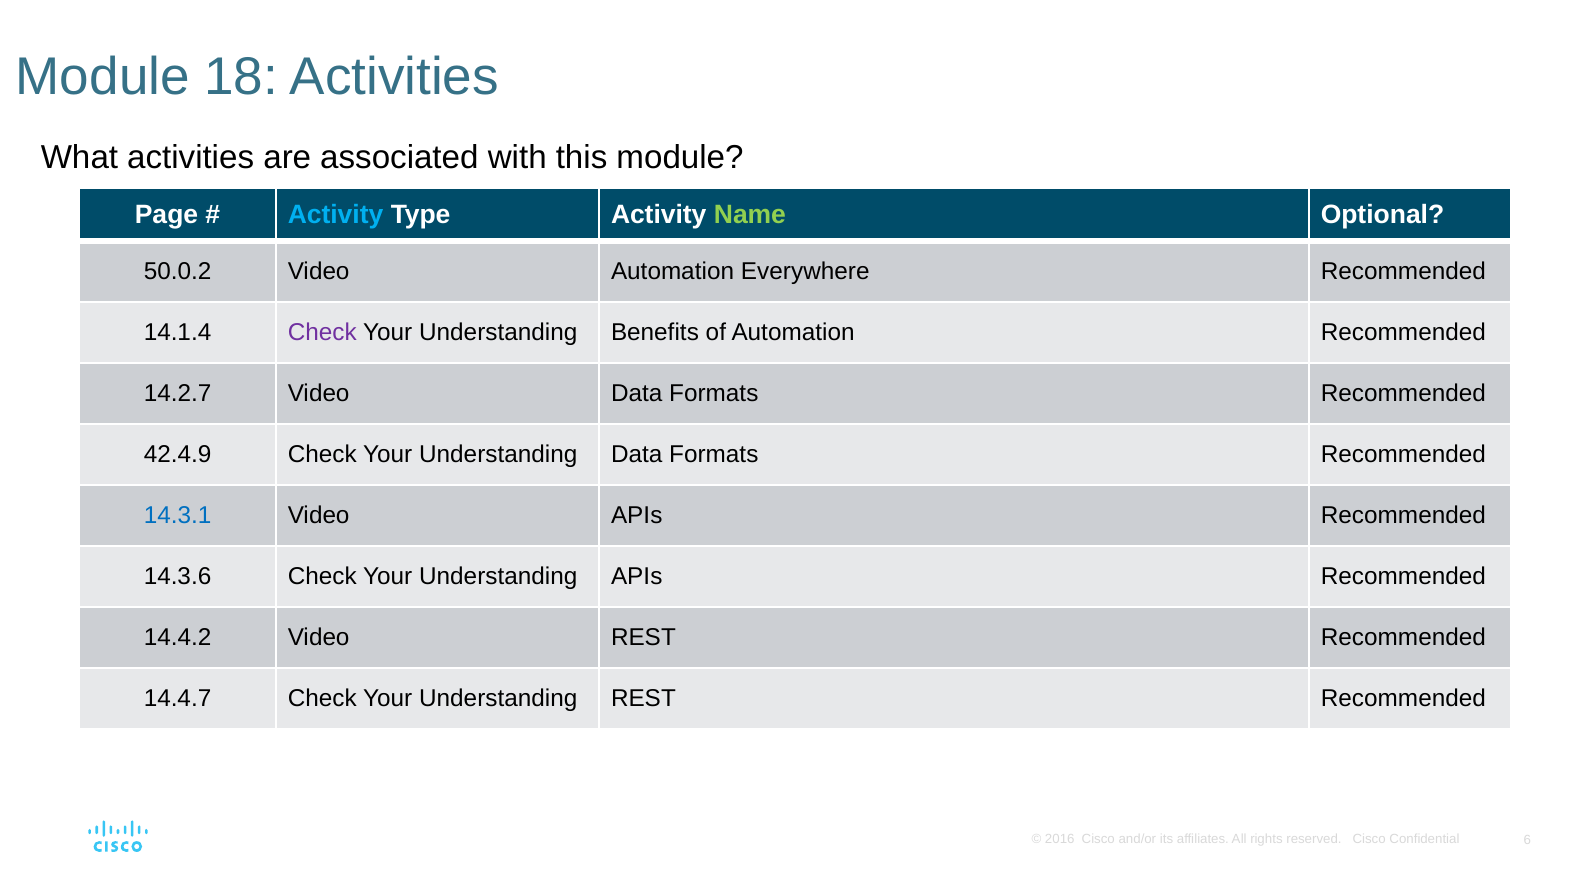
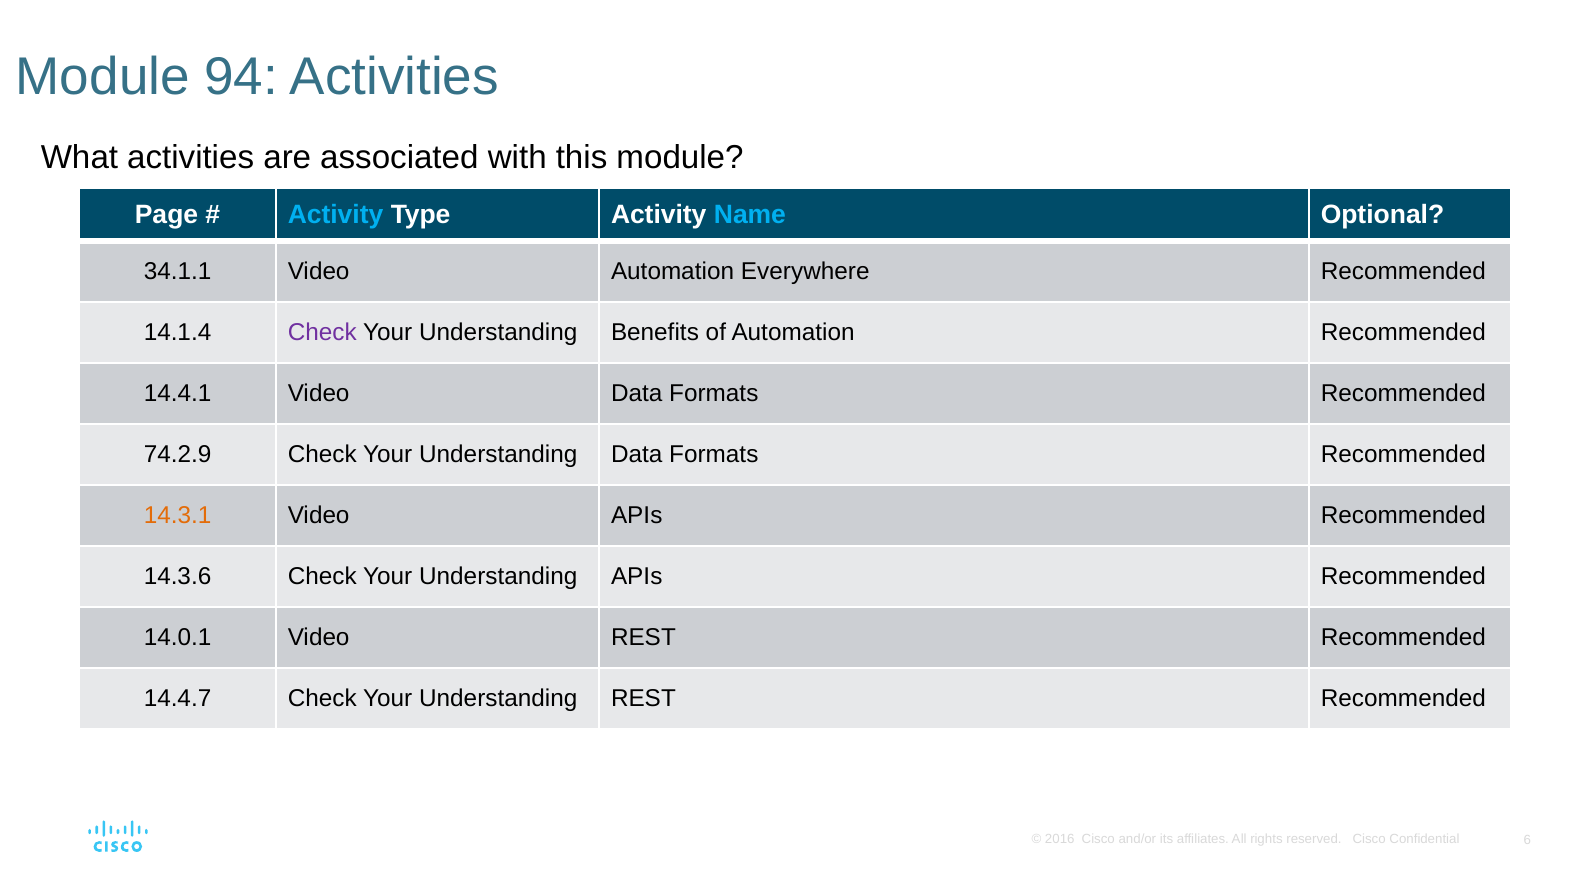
18: 18 -> 94 (241, 77)
Name colour: light green -> light blue (750, 215)
50.0.2: 50.0.2 -> 34.1.1 (178, 272)
14.2.7: 14.2.7 -> 14.4.1 (178, 394)
42.4.9: 42.4.9 -> 74.2.9 (178, 455)
14.3.1 colour: blue -> orange (178, 516)
14.4.2: 14.4.2 -> 14.0.1 (178, 638)
